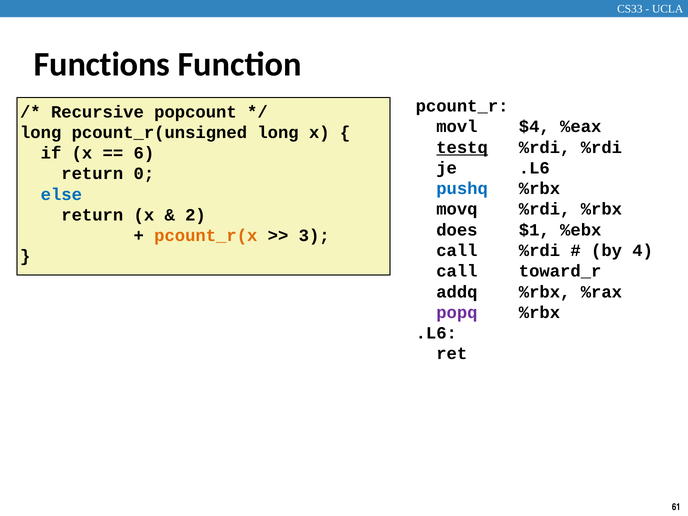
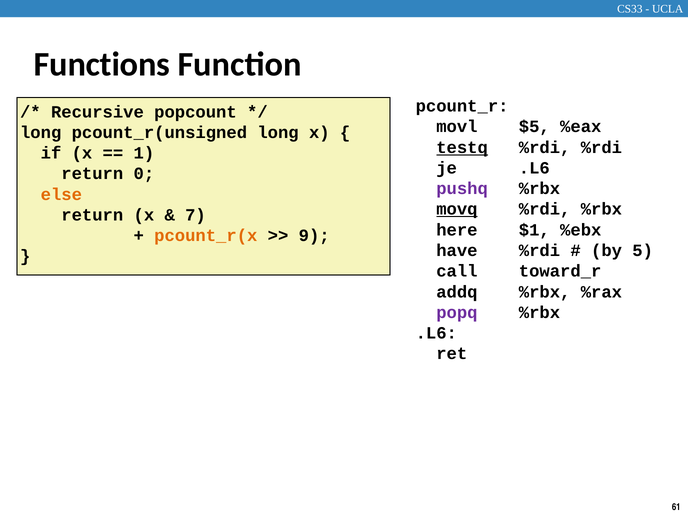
$4: $4 -> $5 (534, 127)
6: 6 -> 1 (144, 153)
pushq colour: blue -> purple (462, 189)
else colour: blue -> orange (61, 194)
movq underline: none -> present (457, 209)
2: 2 -> 7 (195, 215)
does: does -> here (457, 230)
3: 3 -> 9 (314, 236)
call: call -> have (457, 251)
4: 4 -> 5 (643, 251)
